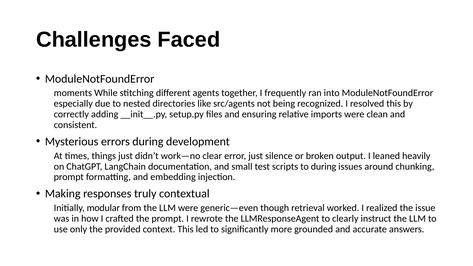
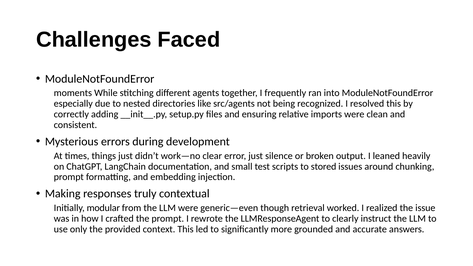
to during: during -> stored (324, 166)
